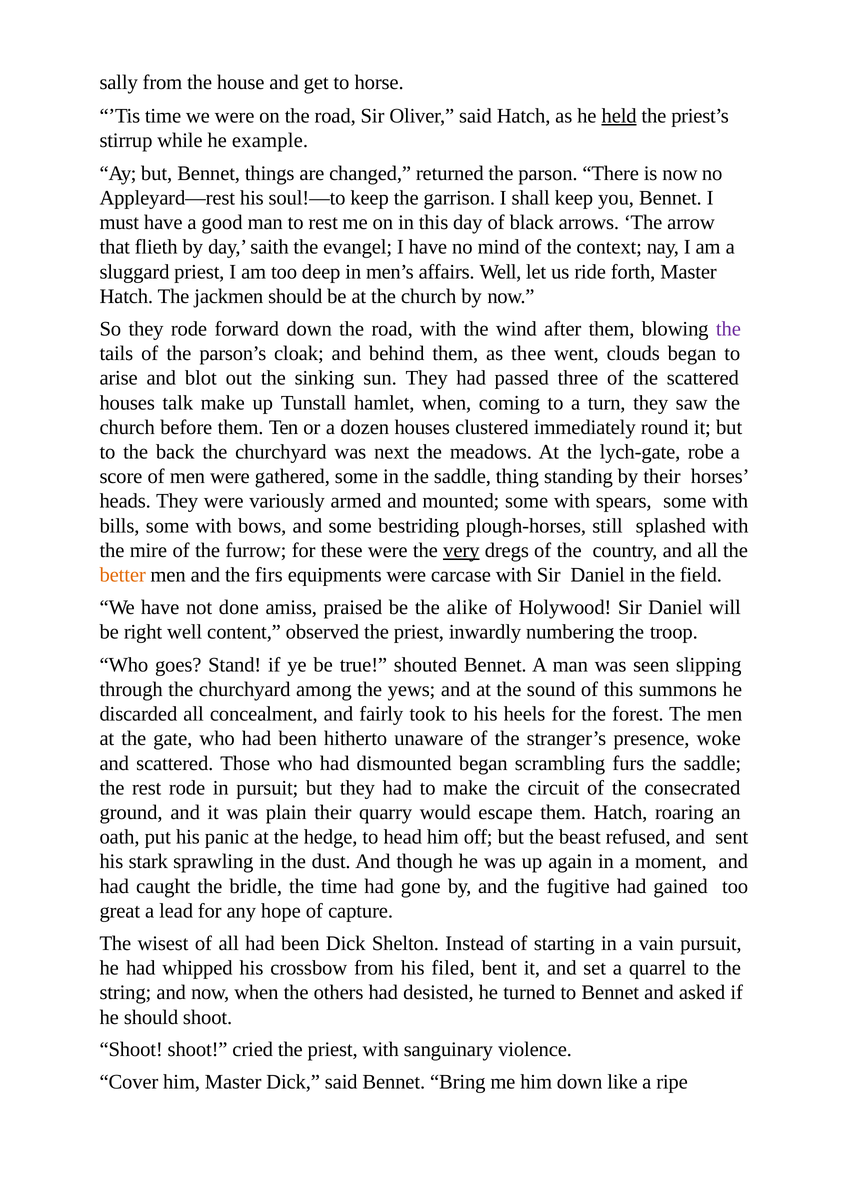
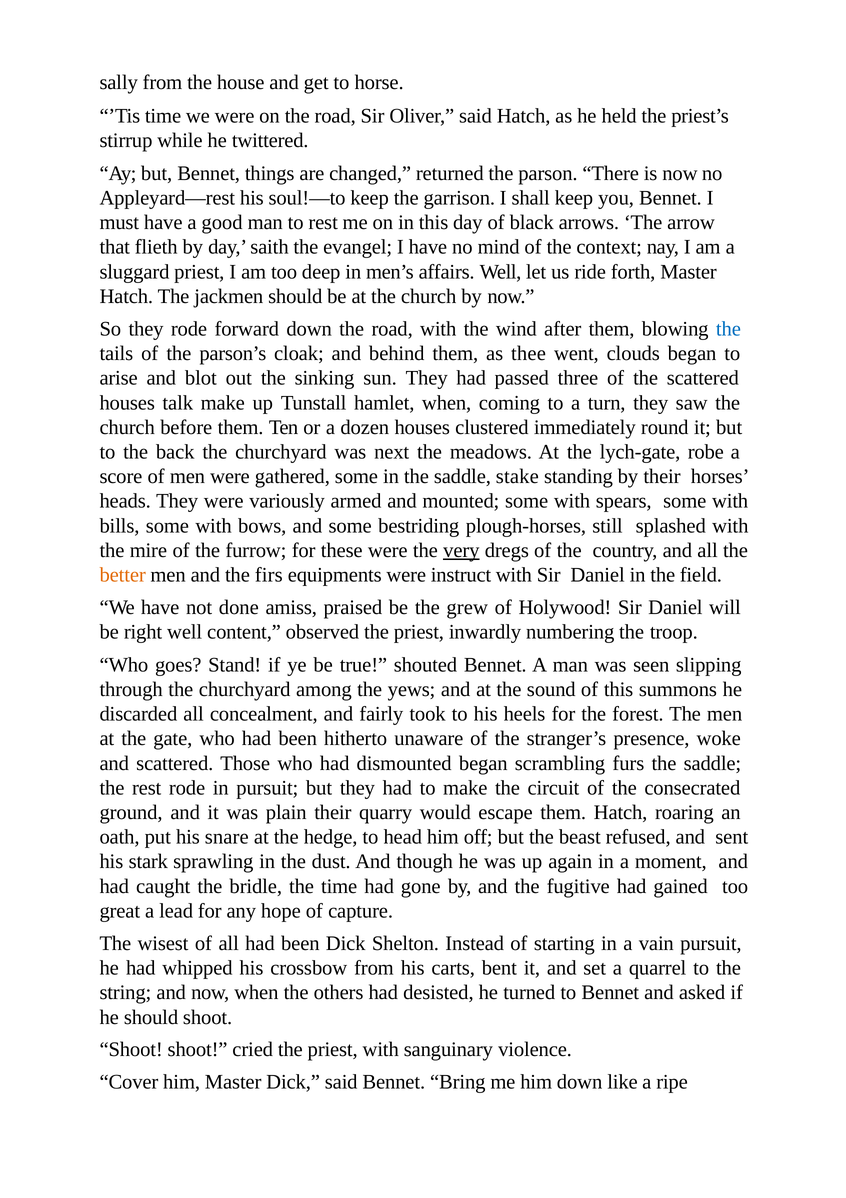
held underline: present -> none (619, 116)
example: example -> twittered (270, 140)
the colour: purple -> blue (728, 329)
thing: thing -> stake (517, 476)
carcase: carcase -> instruct (461, 575)
alike: alike -> grew (467, 607)
panic: panic -> snare (227, 837)
filed: filed -> carts (453, 967)
